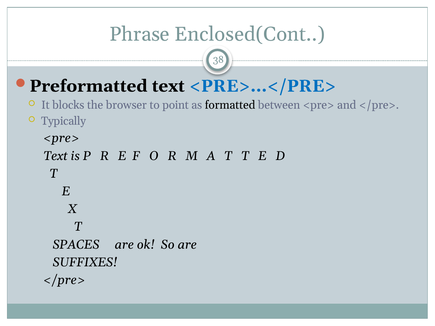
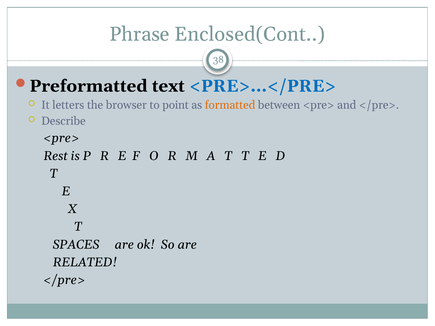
blocks: blocks -> letters (68, 105)
formatted colour: black -> orange (230, 105)
Typically: Typically -> Describe (63, 121)
Text: Text -> Rest (56, 156)
SUFFIXES: SUFFIXES -> RELATED (85, 262)
